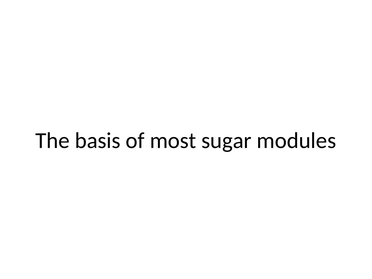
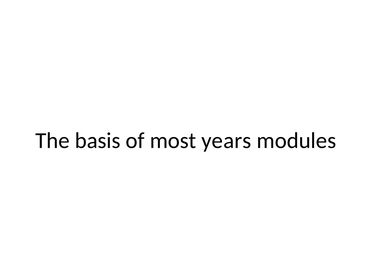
sugar: sugar -> years (226, 141)
